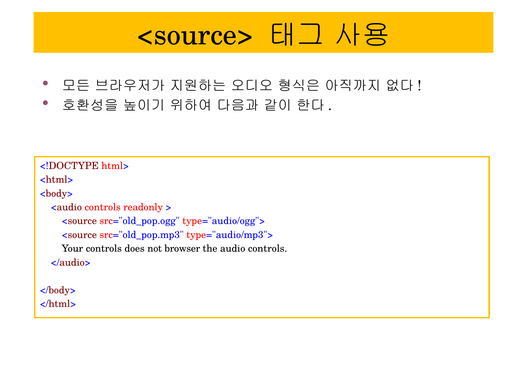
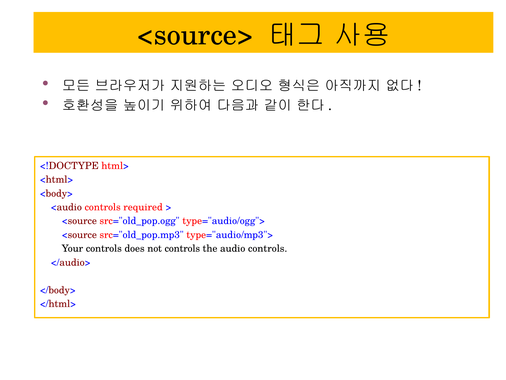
readonly: readonly -> required (143, 207)
not browser: browser -> controls (182, 248)
